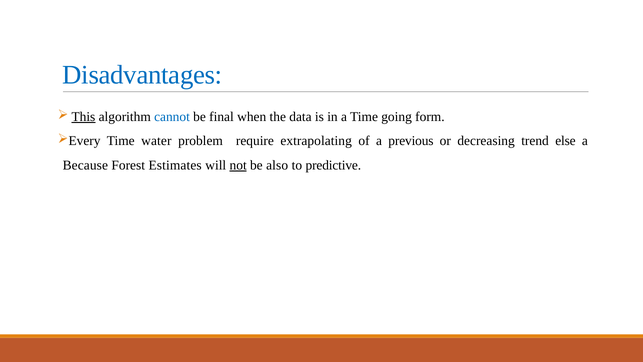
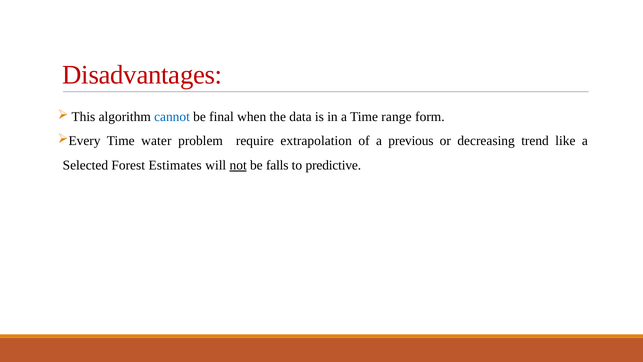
Disadvantages colour: blue -> red (142, 75)
This underline: present -> none (83, 117)
going: going -> range (396, 117)
extrapolating: extrapolating -> extrapolation (316, 141)
else: else -> like (565, 141)
Because: Because -> Selected (85, 165)
also: also -> falls (277, 165)
